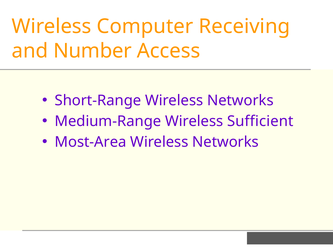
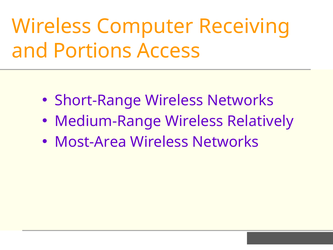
Number: Number -> Portions (93, 51)
Sufficient: Sufficient -> Relatively (260, 121)
